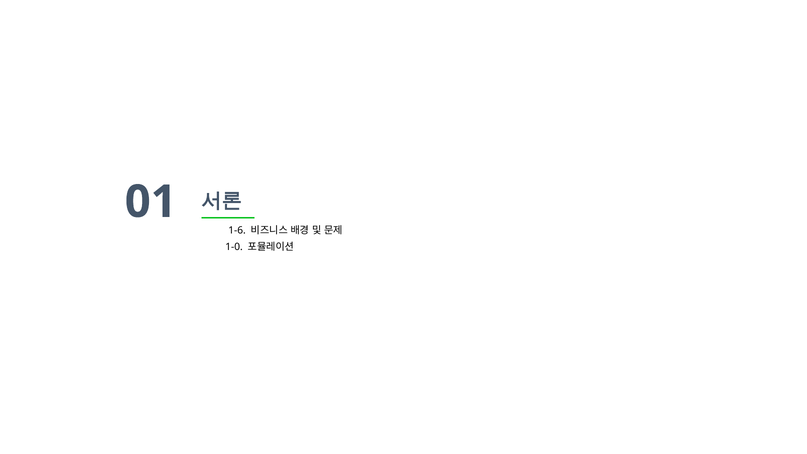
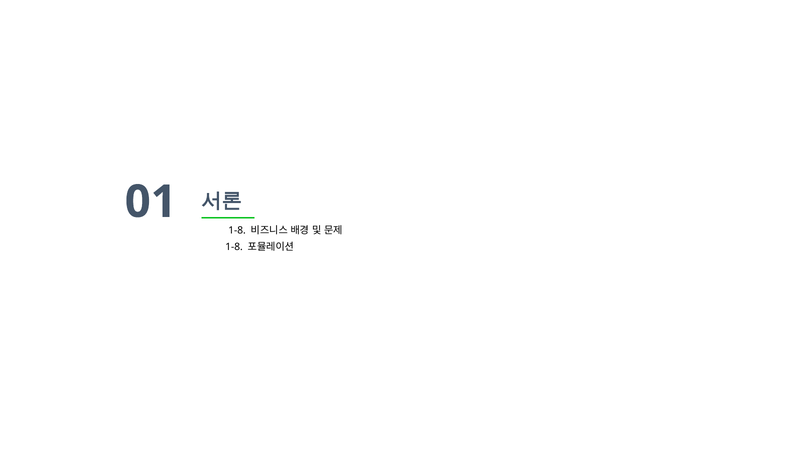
01 1-6: 1-6 -> 1-8 (237, 230)
1-0: 1-0 -> 1-8 (234, 247)
